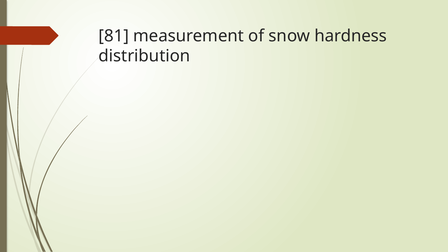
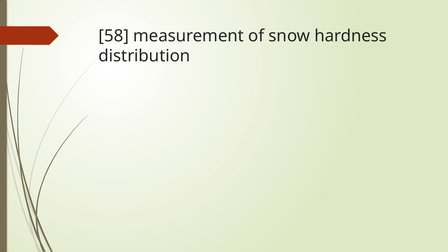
81: 81 -> 58 (114, 36)
